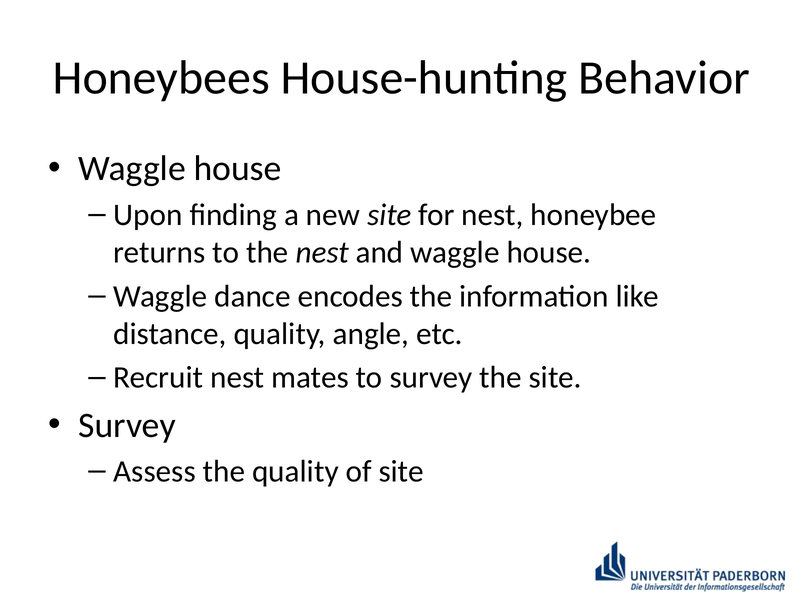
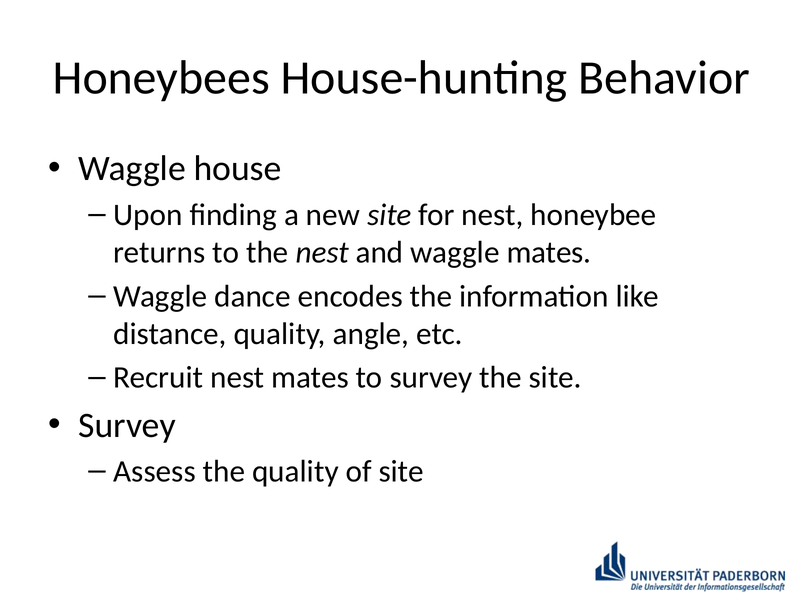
and waggle house: house -> mates (549, 252)
